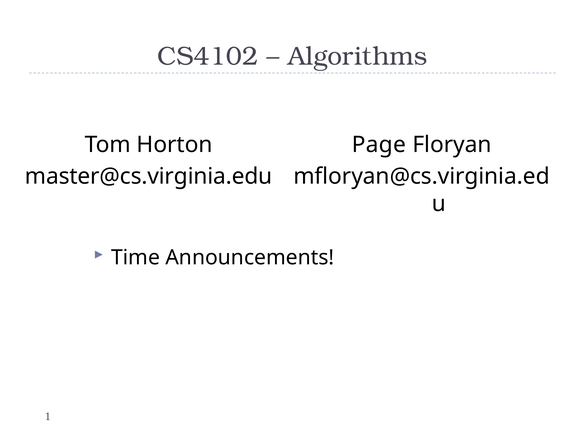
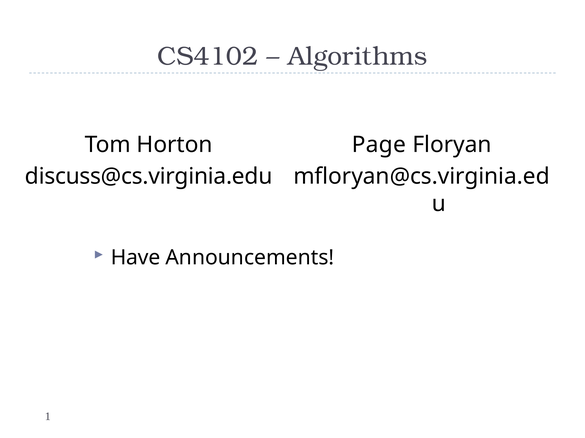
master@cs.virginia.edu: master@cs.virginia.edu -> discuss@cs.virginia.edu (149, 177)
Time: Time -> Have (136, 258)
